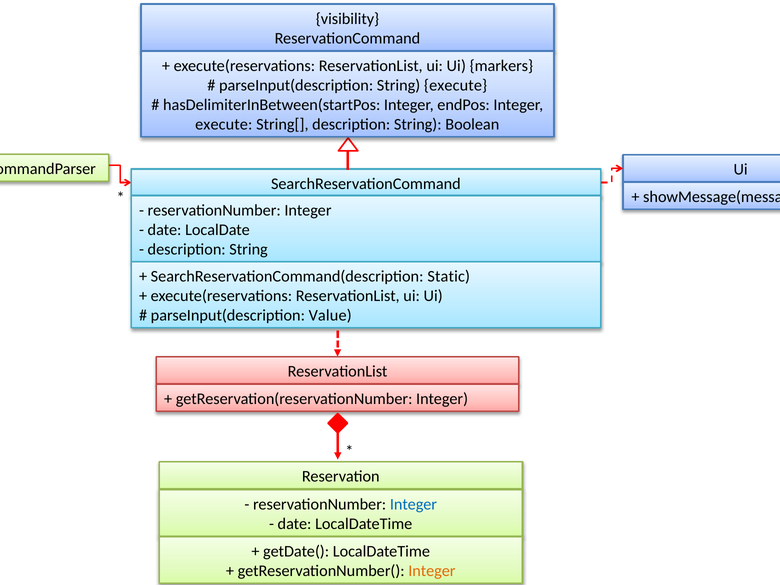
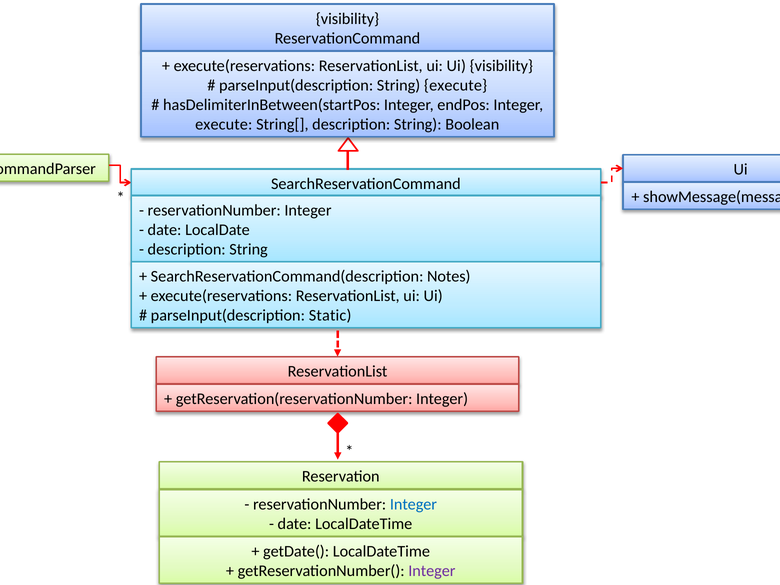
Ui markers: markers -> visibility (501, 66)
Static: Static -> Notes (449, 276)
Value: Value -> Static (330, 315)
Integer colour: orange -> purple (432, 571)
